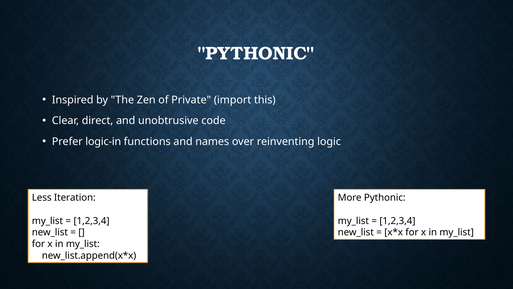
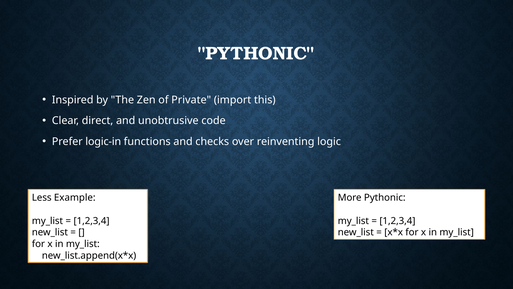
names: names -> checks (212, 141)
Iteration: Iteration -> Example (75, 197)
